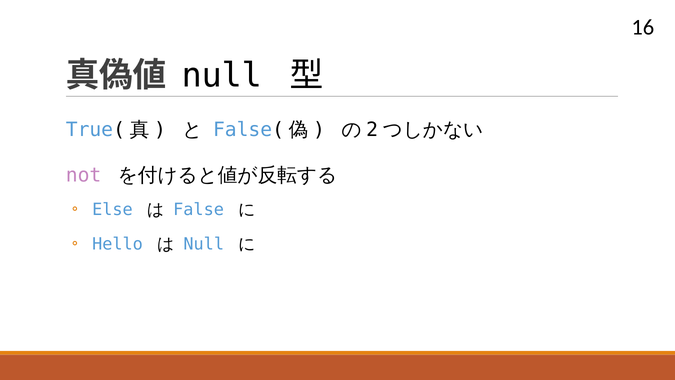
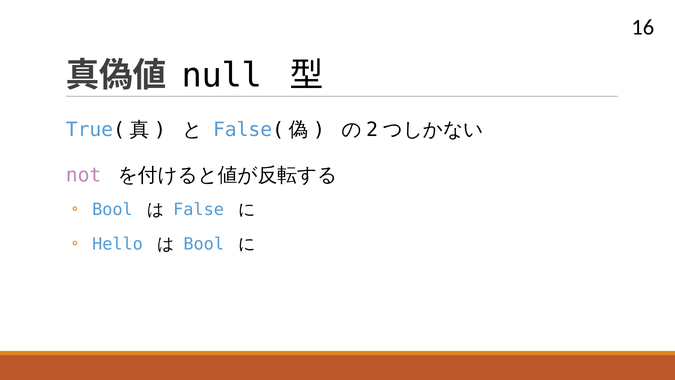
Else: Else -> Bool (112, 210)
Null: Null -> Bool (204, 244)
